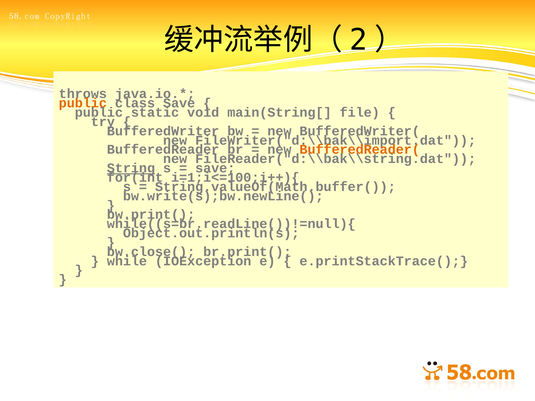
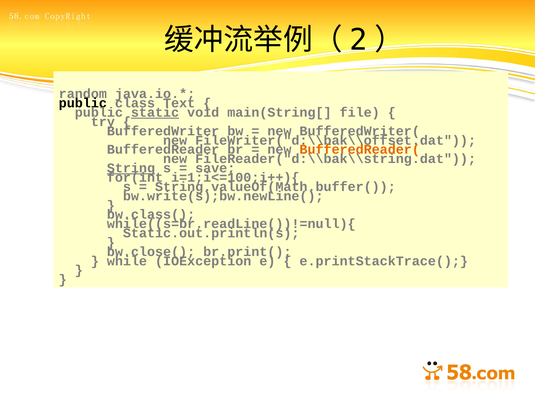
throws: throws -> random (83, 94)
public colour: orange -> black (83, 103)
class Save: Save -> Text (179, 103)
static underline: none -> present (155, 113)
FileWriter("d:\\bak\\import.dat: FileWriter("d:\\bak\\import.dat -> FileWriter("d:\\bak\\offset.dat (336, 140)
bw.print(: bw.print( -> bw.class( (151, 215)
Object.out.println(s: Object.out.println(s -> Static.out.println(s (211, 233)
